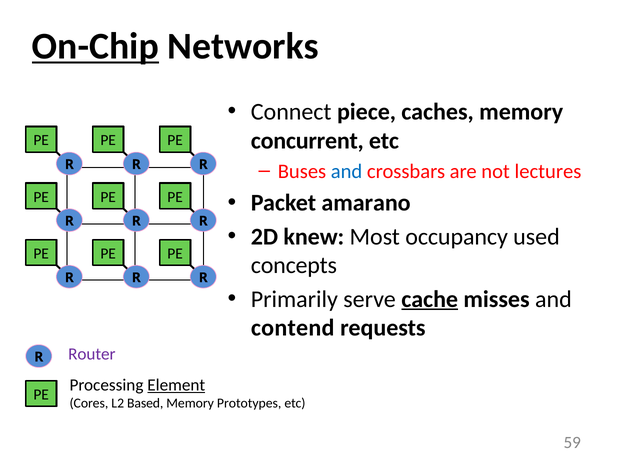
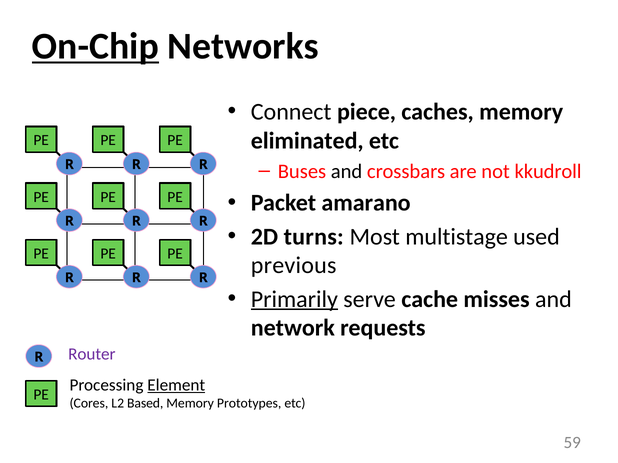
concurrent: concurrent -> eliminated (307, 141)
and colour: blue -> black (347, 171)
lectures: lectures -> kkudroll (548, 171)
knew: knew -> turns (314, 237)
occupancy: occupancy -> multistage (457, 237)
concepts: concepts -> previous (294, 266)
Primarily underline: none -> present (294, 299)
cache underline: present -> none (430, 299)
contend: contend -> network (293, 328)
